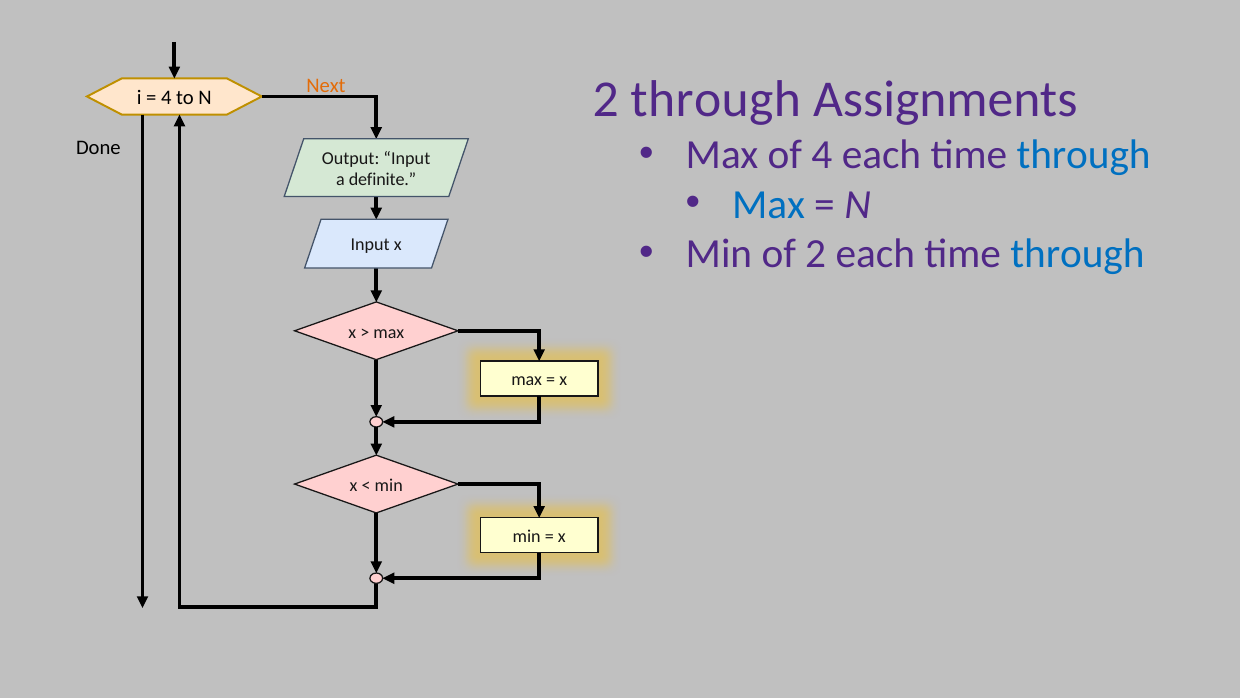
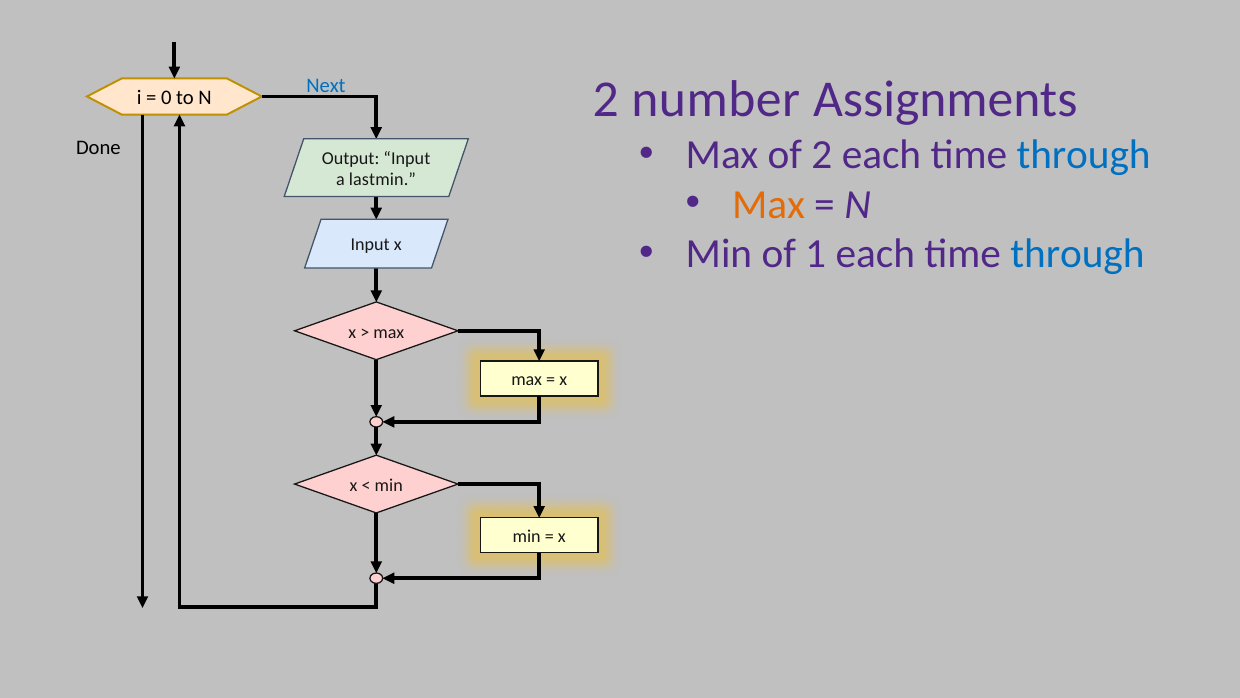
Next colour: orange -> blue (326, 85)
2 through: through -> number (716, 100)
4: 4 -> 0 (166, 98)
of 4: 4 -> 2 (822, 155)
definite: definite -> lastmin (382, 180)
Max colour: blue -> orange (769, 204)
of 2: 2 -> 1 (816, 254)
